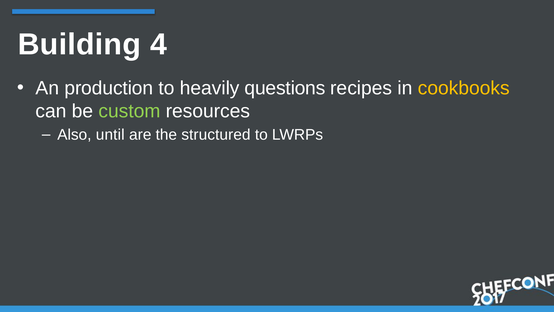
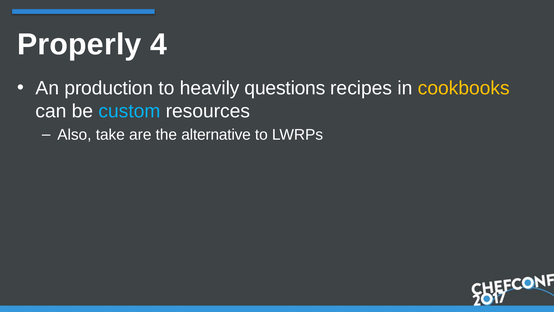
Building: Building -> Properly (79, 44)
custom colour: light green -> light blue (130, 111)
until: until -> take (110, 135)
structured: structured -> alternative (216, 135)
